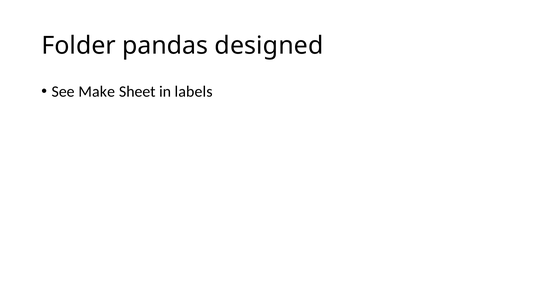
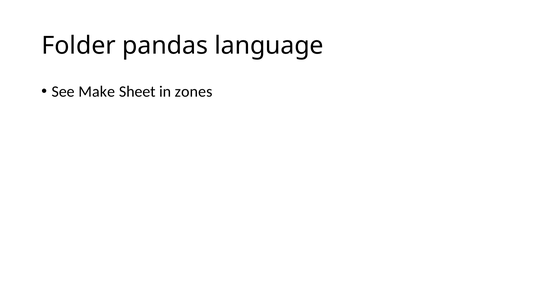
designed: designed -> language (269, 46)
labels: labels -> zones (194, 92)
